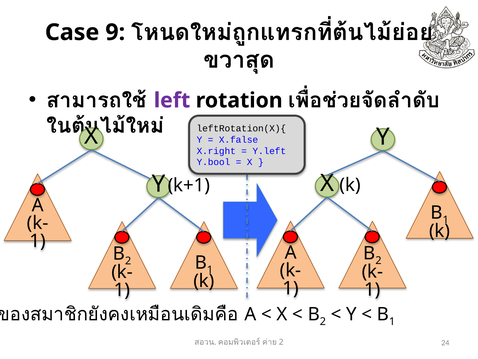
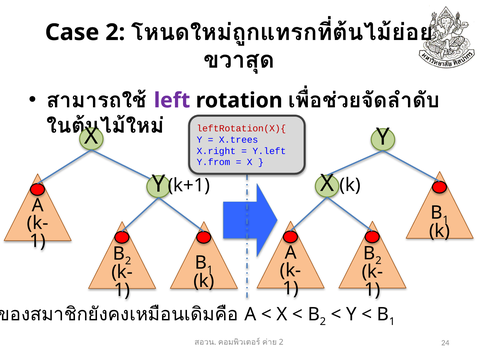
Case 9: 9 -> 2 (115, 32)
leftRotation(X){ colour: black -> red (241, 128)
X.false: X.false -> X.trees (239, 140)
Y.bool: Y.bool -> Y.from (213, 162)
